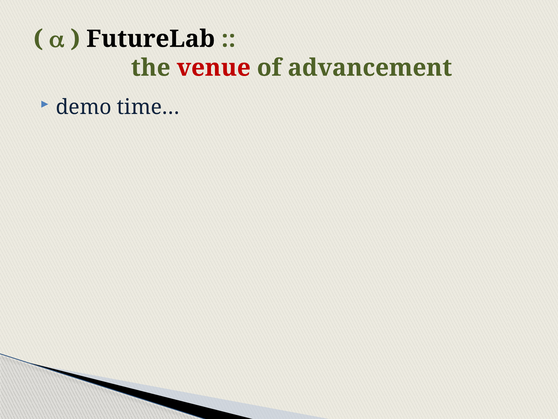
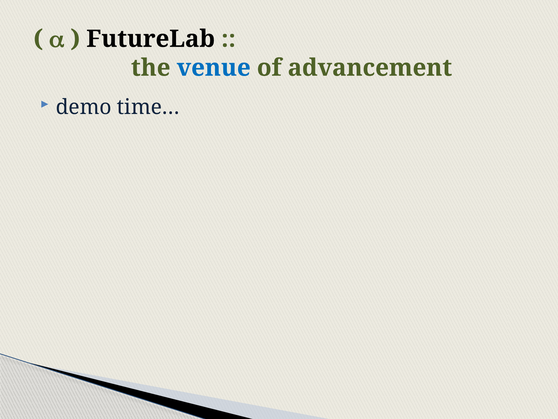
venue colour: red -> blue (214, 68)
